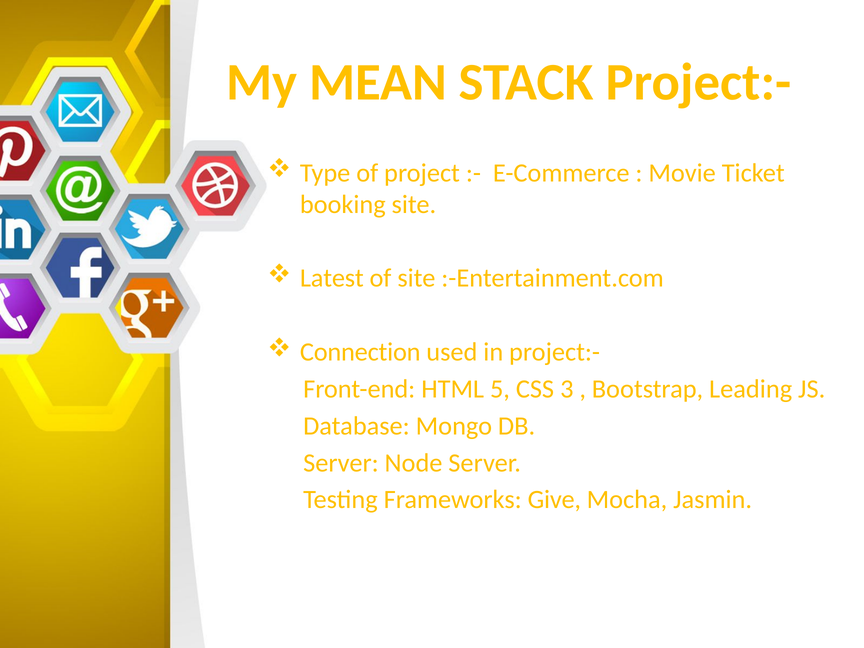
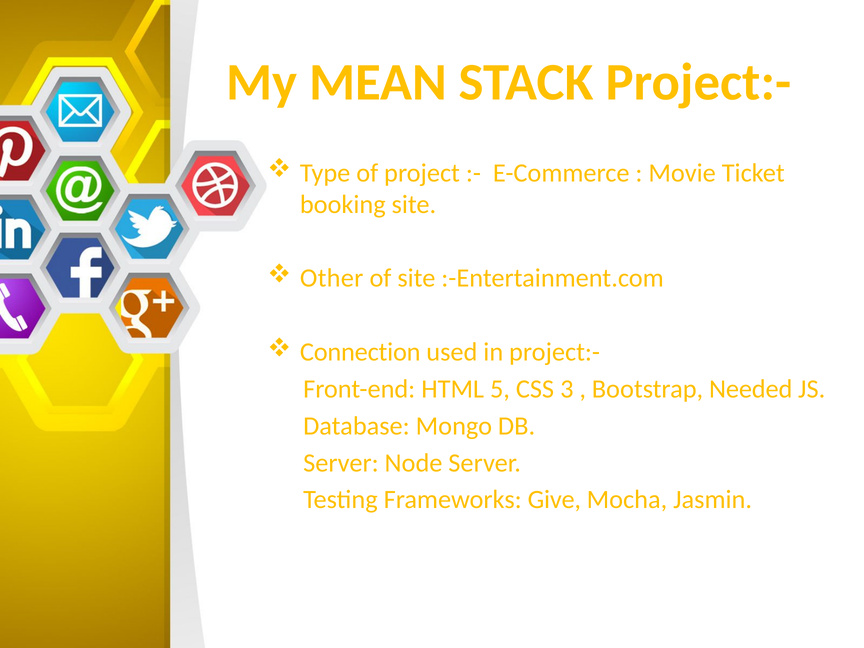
Latest: Latest -> Other (332, 278)
Leading: Leading -> Needed (751, 389)
